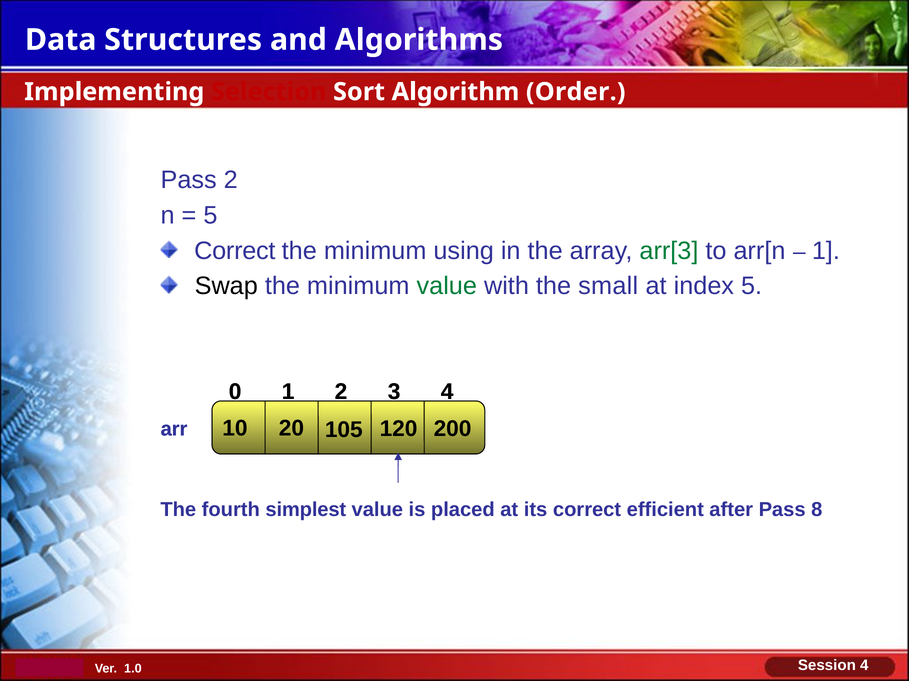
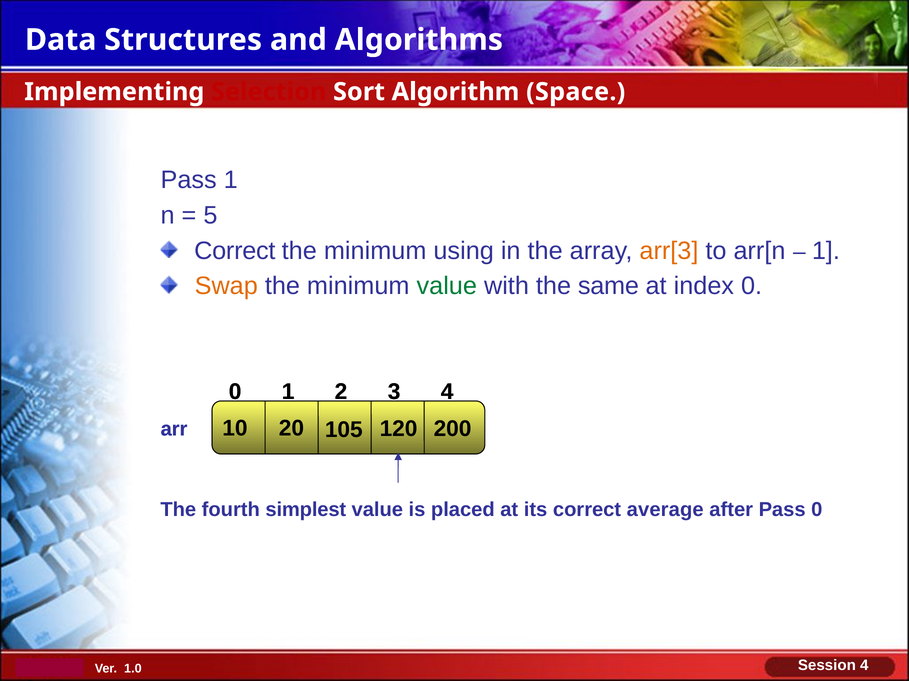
Order: Order -> Space (576, 92)
Pass 2: 2 -> 1 (231, 180)
arr[3 colour: green -> orange (669, 251)
Swap colour: black -> orange (226, 286)
small: small -> same (608, 286)
index 5: 5 -> 0 (752, 286)
efficient: efficient -> average (665, 510)
Pass 8: 8 -> 0 (817, 510)
